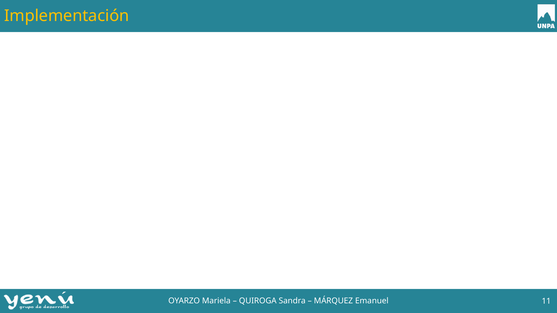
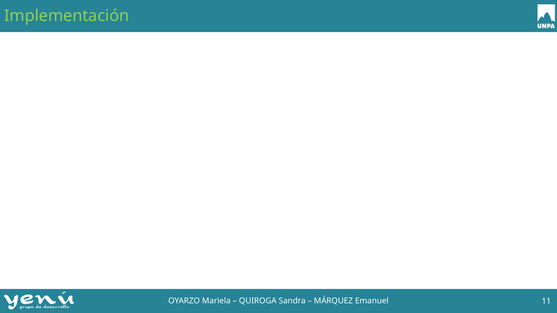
Implementación colour: yellow -> light green (67, 16)
